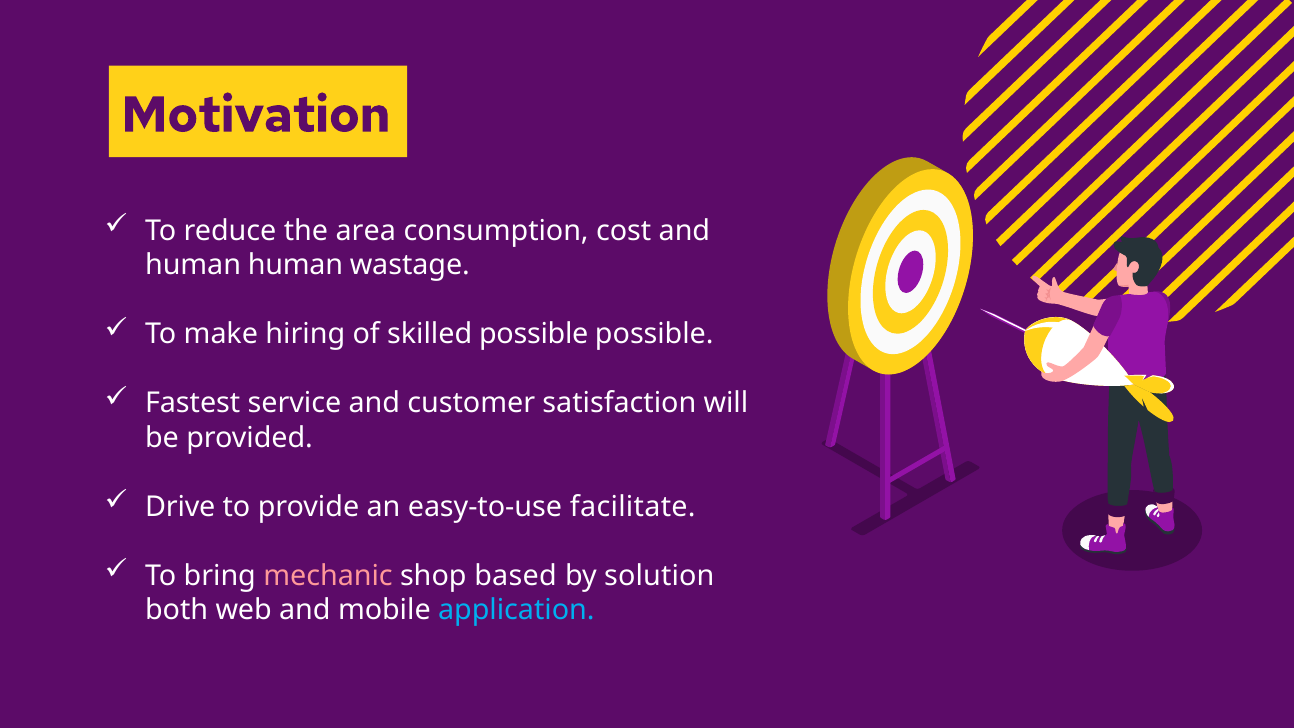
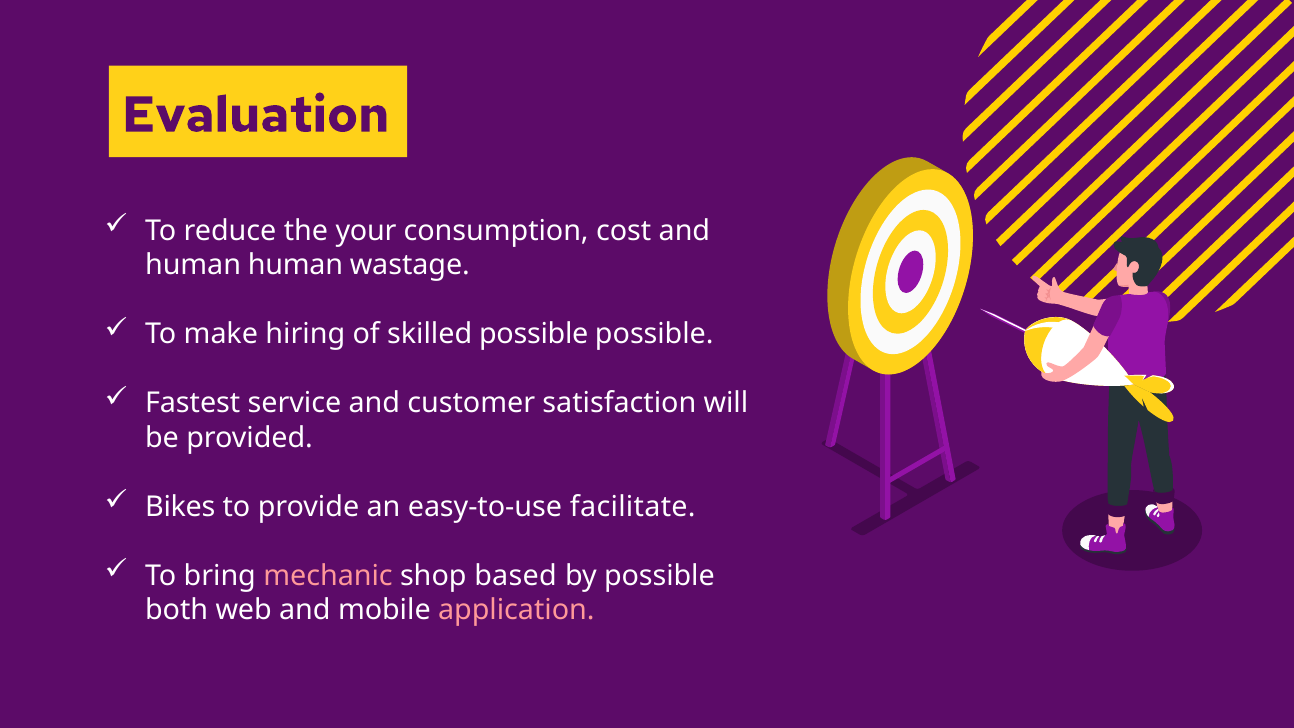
Motivation: Motivation -> Evaluation (256, 115)
area: area -> your (366, 231)
Drive: Drive -> Bikes (180, 507)
by solution: solution -> possible (659, 576)
application colour: light blue -> pink (516, 610)
